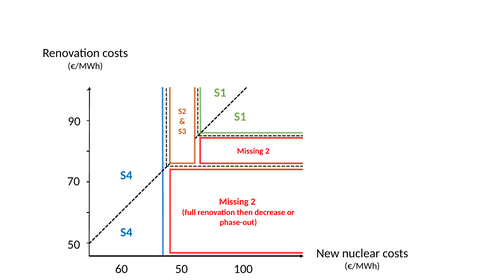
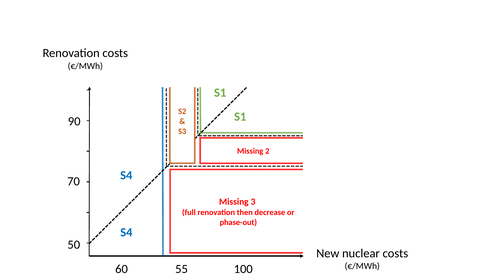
2: 2 -> 3 (253, 202)
60 50: 50 -> 55 (182, 269)
